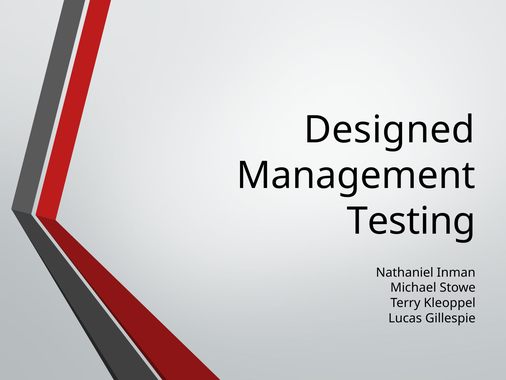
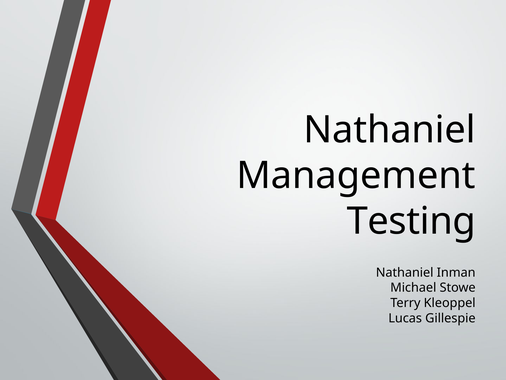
Designed: Designed -> Nathaniel (390, 130)
